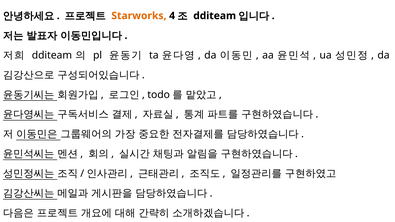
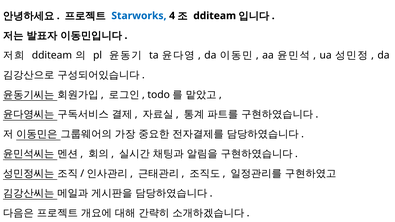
Starworks colour: orange -> blue (139, 16)
